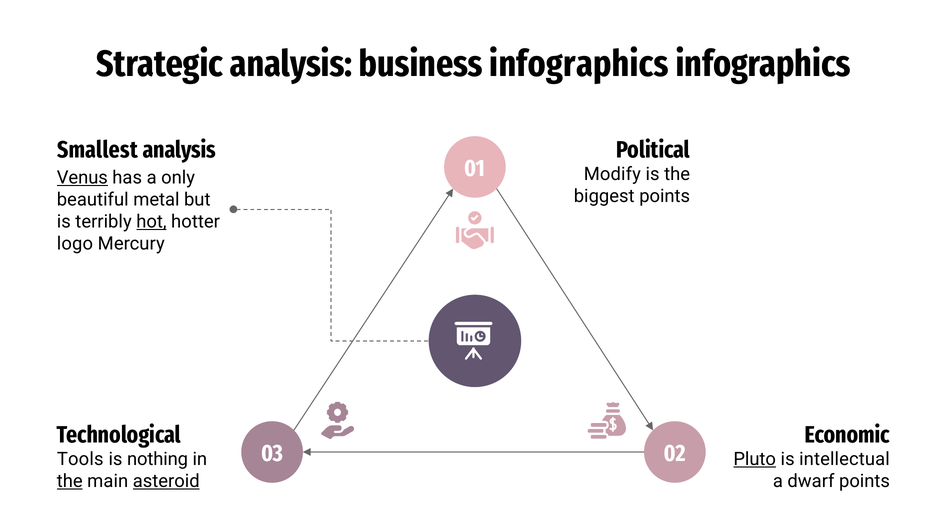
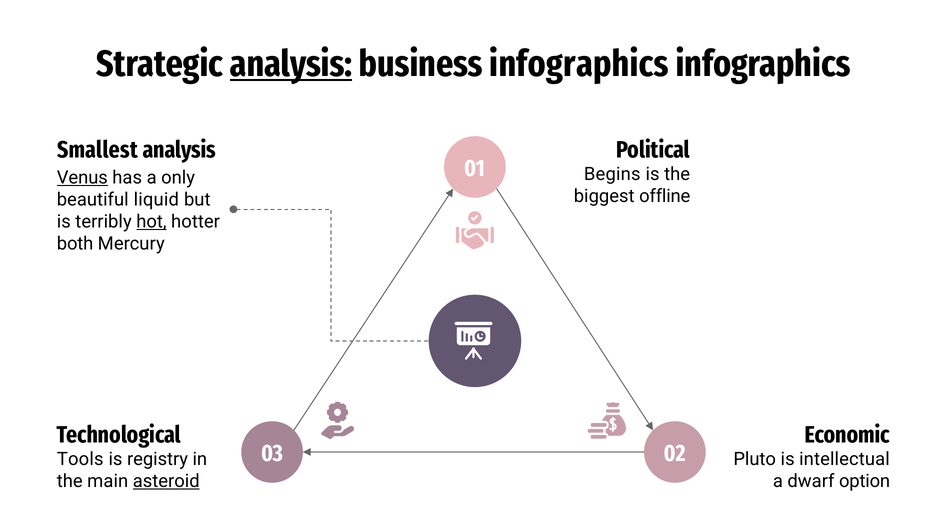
analysis underline: none -> present (291, 64)
Modify: Modify -> Begins (612, 174)
biggest points: points -> offline (665, 196)
metal: metal -> liquid (156, 200)
logo: logo -> both (75, 244)
nothing: nothing -> registry (158, 460)
Pluto underline: present -> none (755, 460)
the underline: present -> none (70, 482)
dwarf points: points -> option (865, 482)
